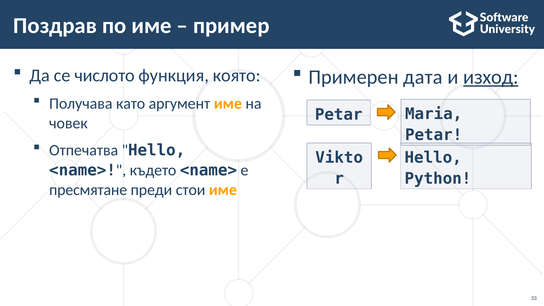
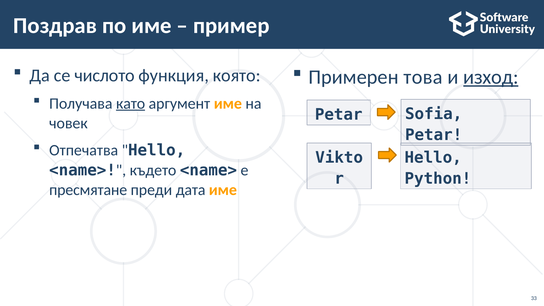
дата: дата -> това (423, 77)
като underline: none -> present (131, 103)
Maria: Maria -> Sofia (434, 114)
стои: стои -> дата (191, 190)
